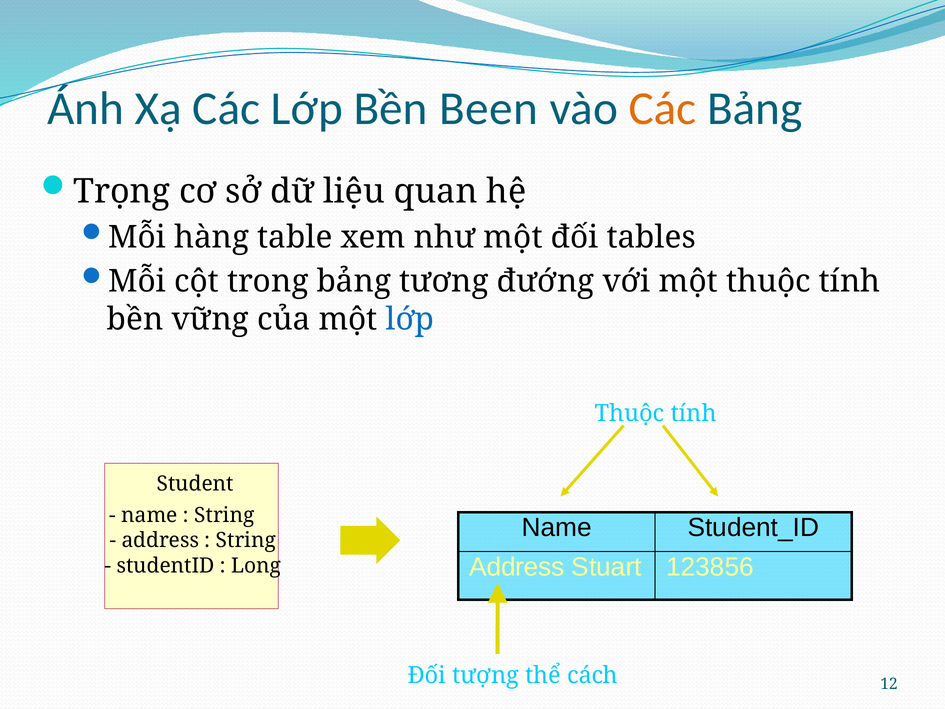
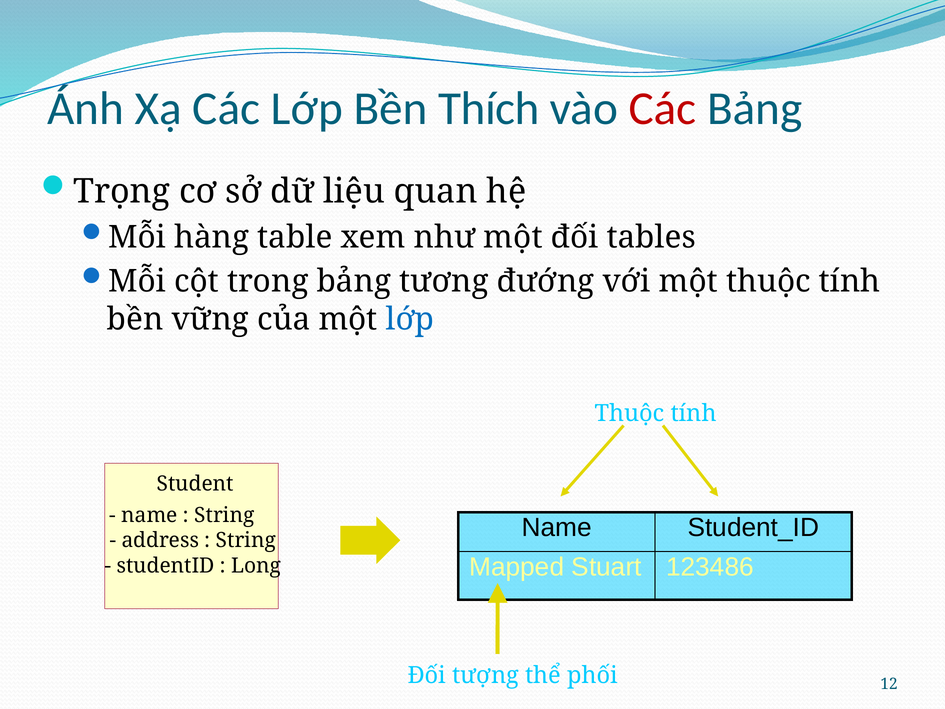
Been: Been -> Thích (489, 109)
Các colour: orange -> red (663, 109)
Address: Address -> Mapped (517, 567)
123856: 123856 -> 123486 (710, 567)
cách: cách -> phối (592, 675)
